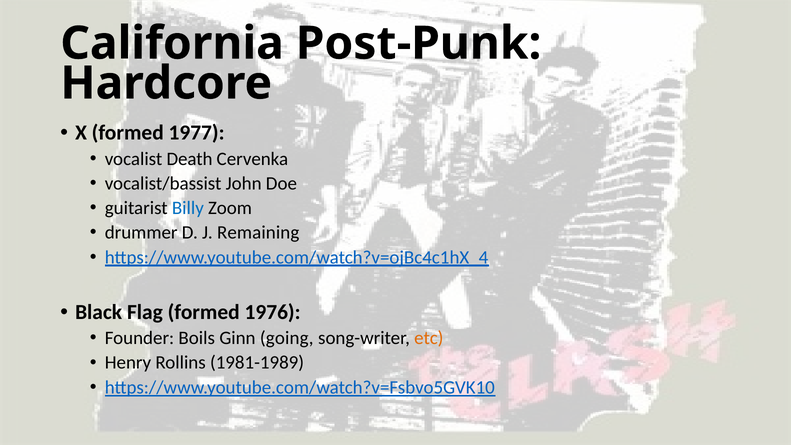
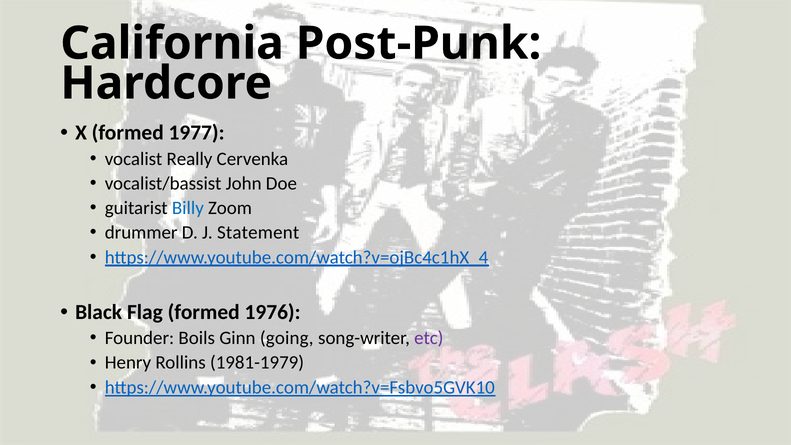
Death: Death -> Really (189, 159)
Remaining: Remaining -> Statement (258, 232)
etc colour: orange -> purple (429, 338)
1981-1989: 1981-1989 -> 1981-1979 (257, 363)
